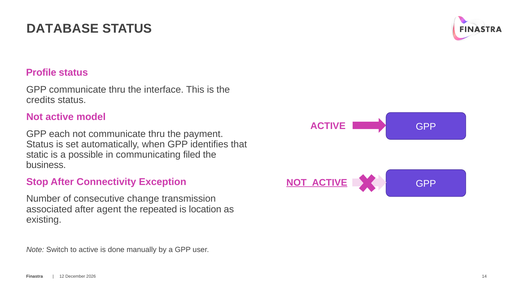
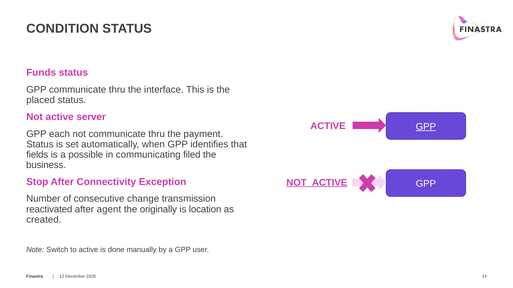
DATABASE: DATABASE -> CONDITION (63, 29)
Profile: Profile -> Funds (41, 73)
credits: credits -> placed (41, 100)
model: model -> server (91, 117)
GPP underline: none -> present (426, 127)
static: static -> fields (37, 155)
associated: associated -> reactivated (49, 210)
repeated: repeated -> originally (158, 210)
existing: existing -> created (44, 220)
